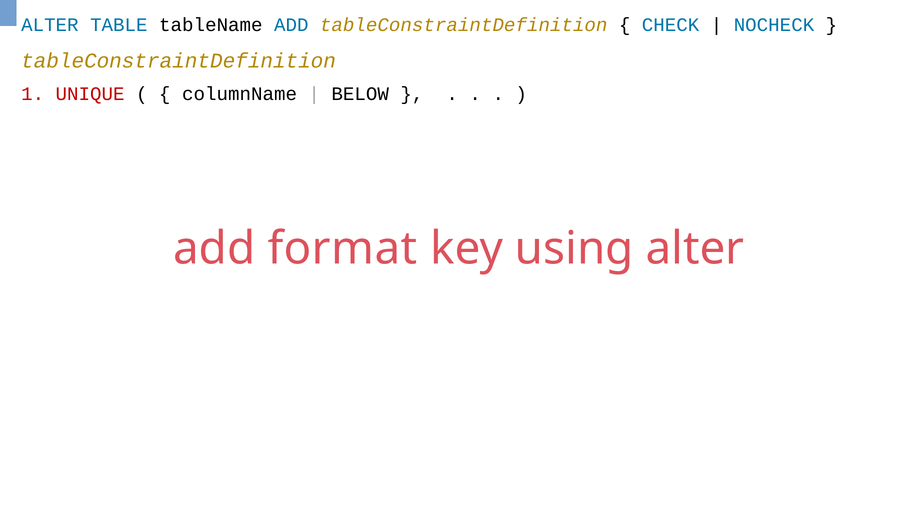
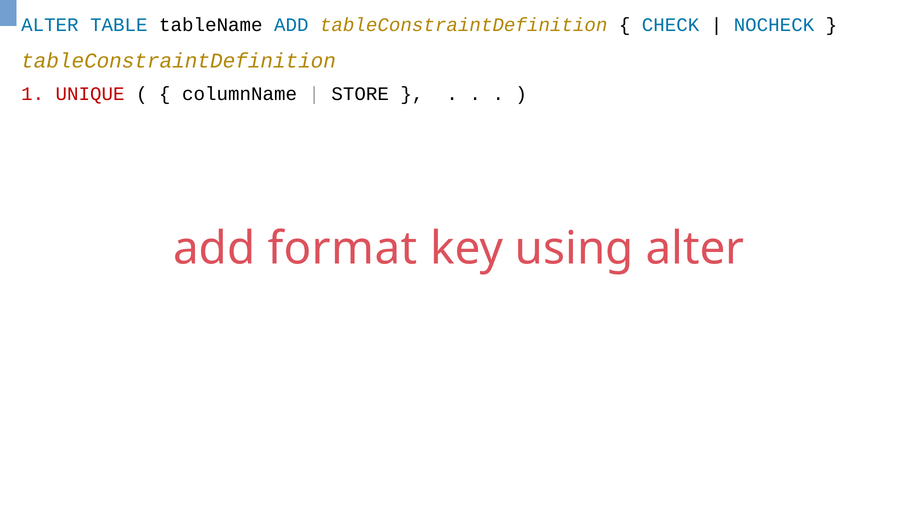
BELOW: BELOW -> STORE (360, 94)
